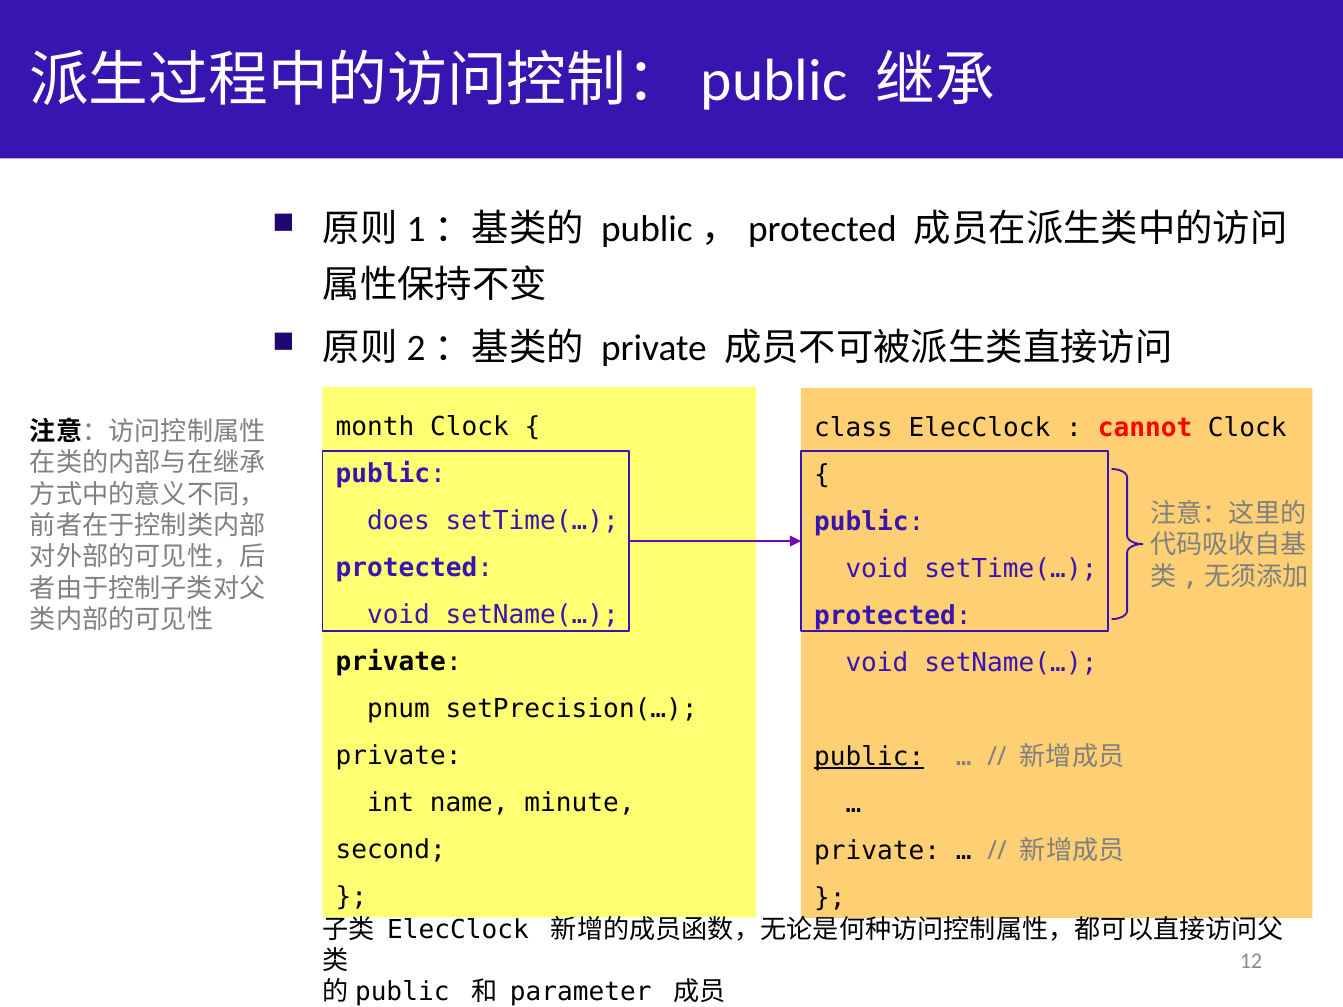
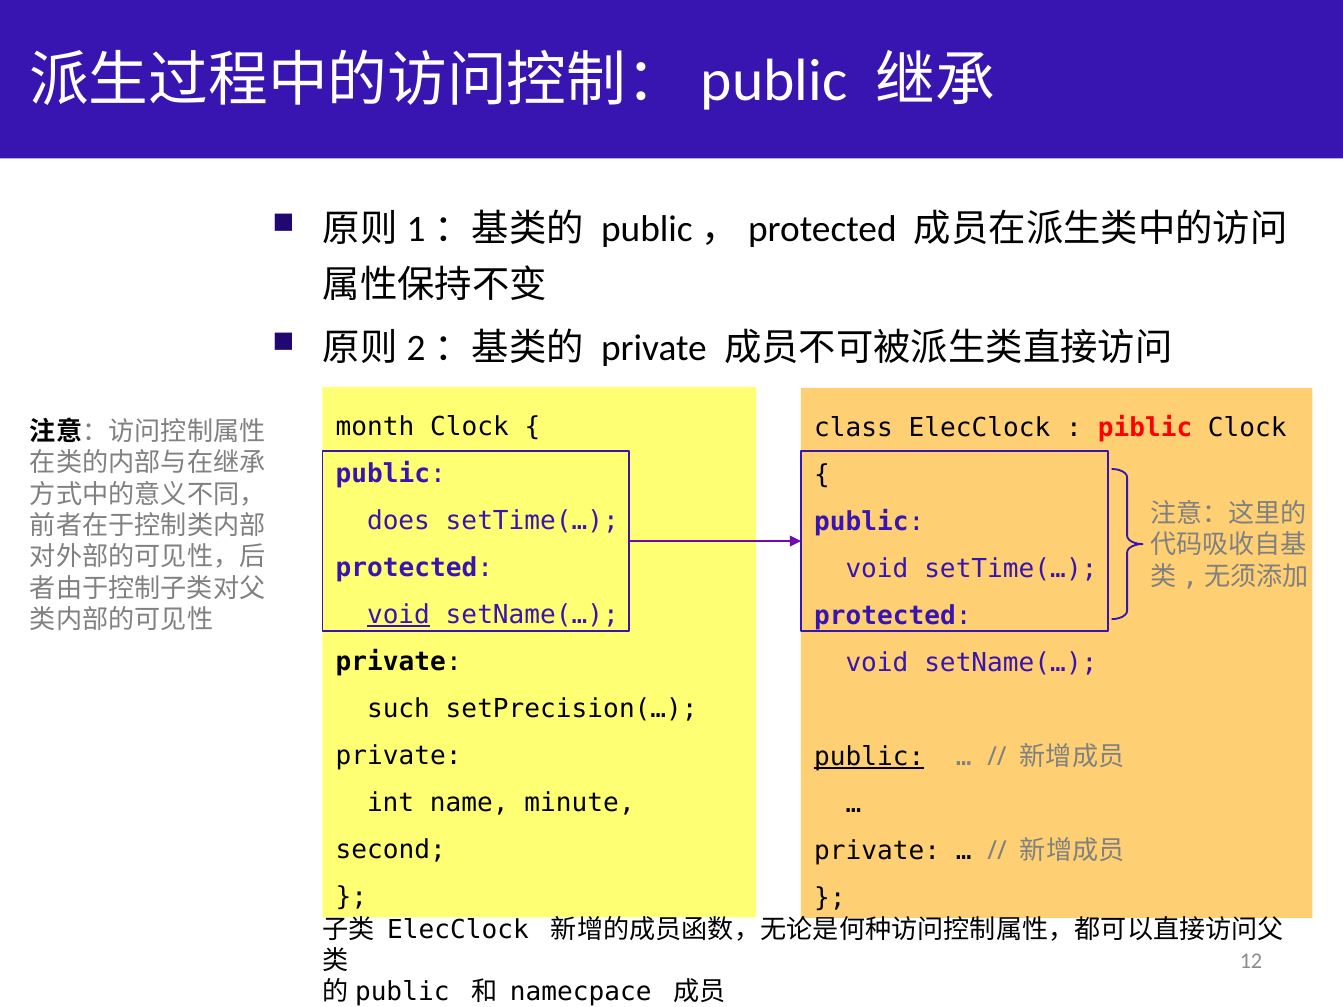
cannot: cannot -> piblic (1145, 428)
void underline: none -> present (398, 615)
pnum: pnum -> such (398, 709)
parameter: parameter -> namecpace (581, 992)
